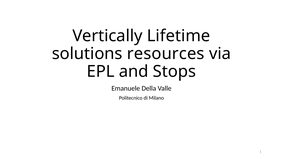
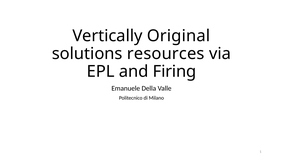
Lifetime: Lifetime -> Original (179, 36)
Stops: Stops -> Firing (175, 72)
